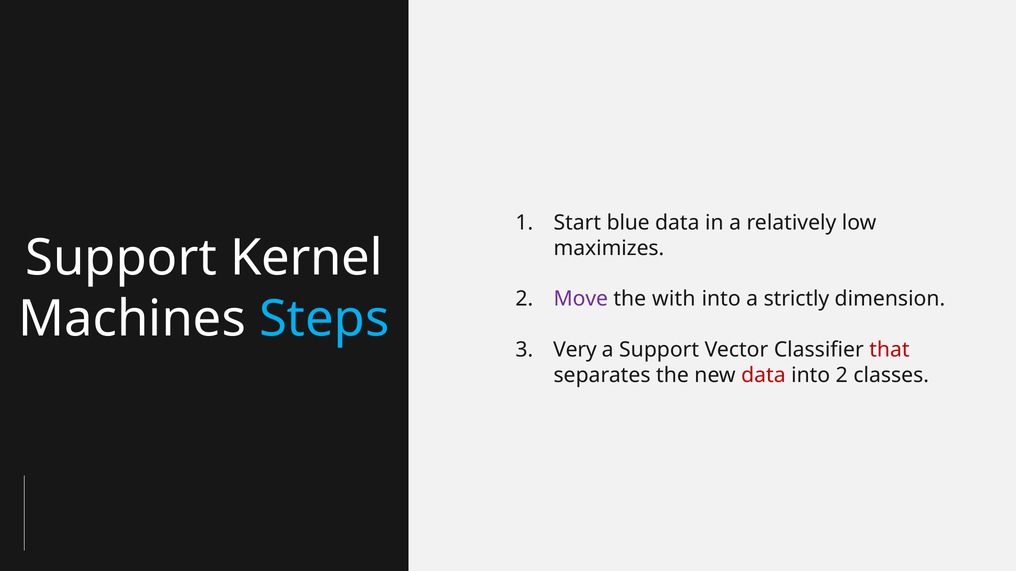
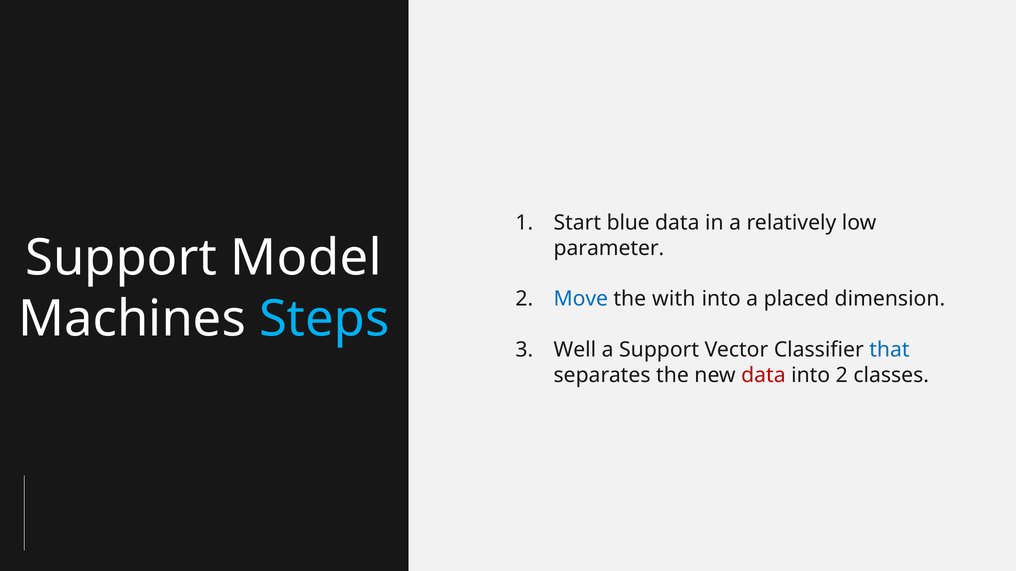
maximizes: maximizes -> parameter (609, 248)
Kernel: Kernel -> Model (306, 258)
Move colour: purple -> blue (581, 299)
strictly: strictly -> placed (796, 299)
Very: Very -> Well (575, 350)
that colour: red -> blue (889, 350)
